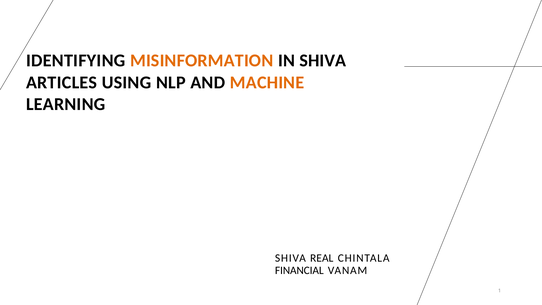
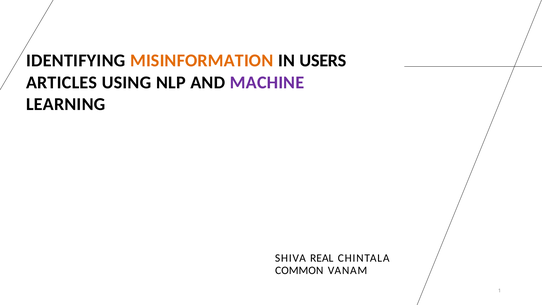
IN SHIVA: SHIVA -> USERS (323, 61)
MACHINE colour: orange -> purple (267, 82)
FINANCIAL: FINANCIAL -> COMMON (299, 270)
